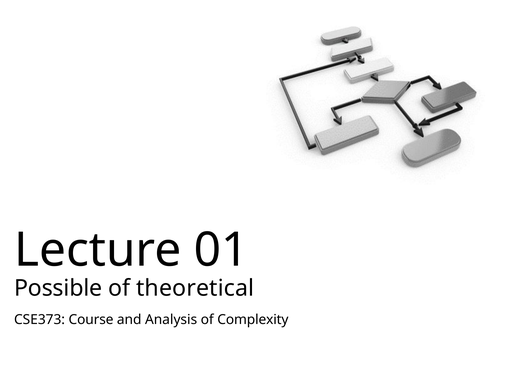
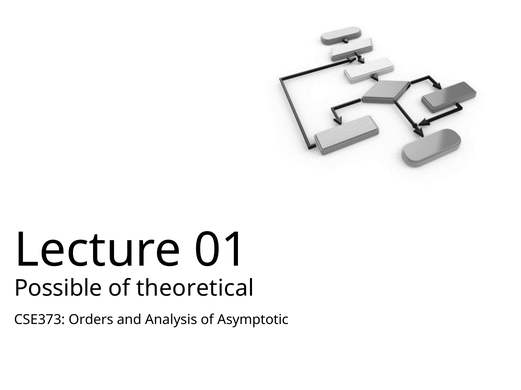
Course: Course -> Orders (91, 320)
Complexity: Complexity -> Asymptotic (253, 320)
